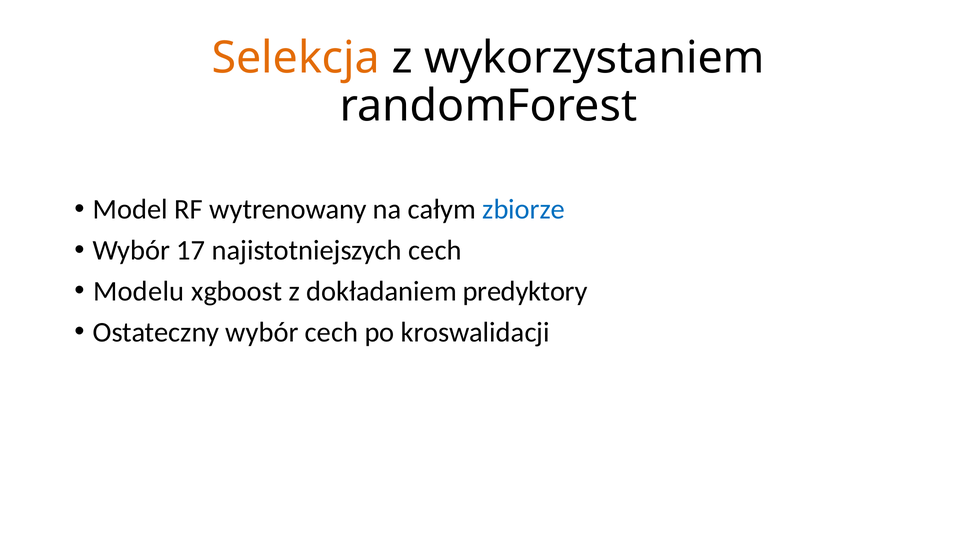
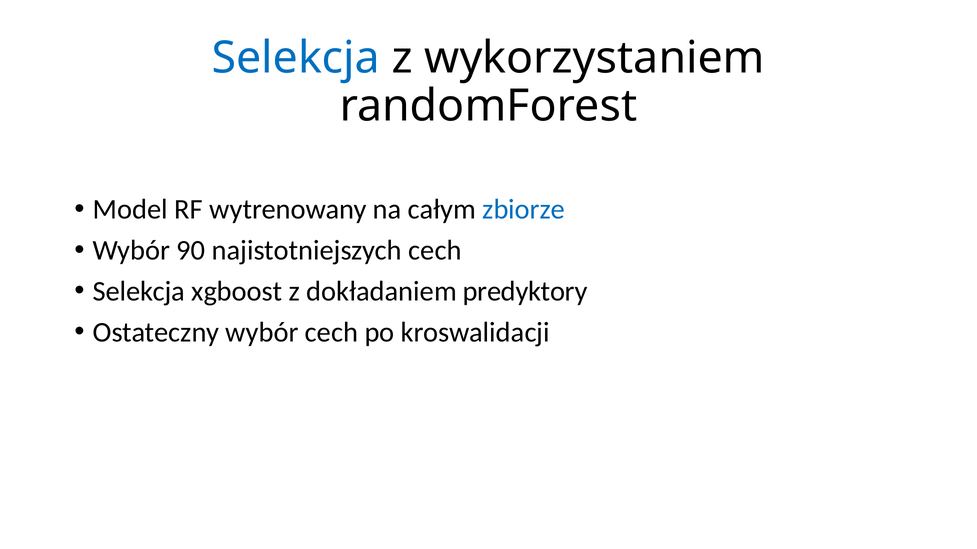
Selekcja colour: orange -> blue (296, 58)
17: 17 -> 90 (191, 251)
Modelu: Modelu -> Selekcja (139, 292)
